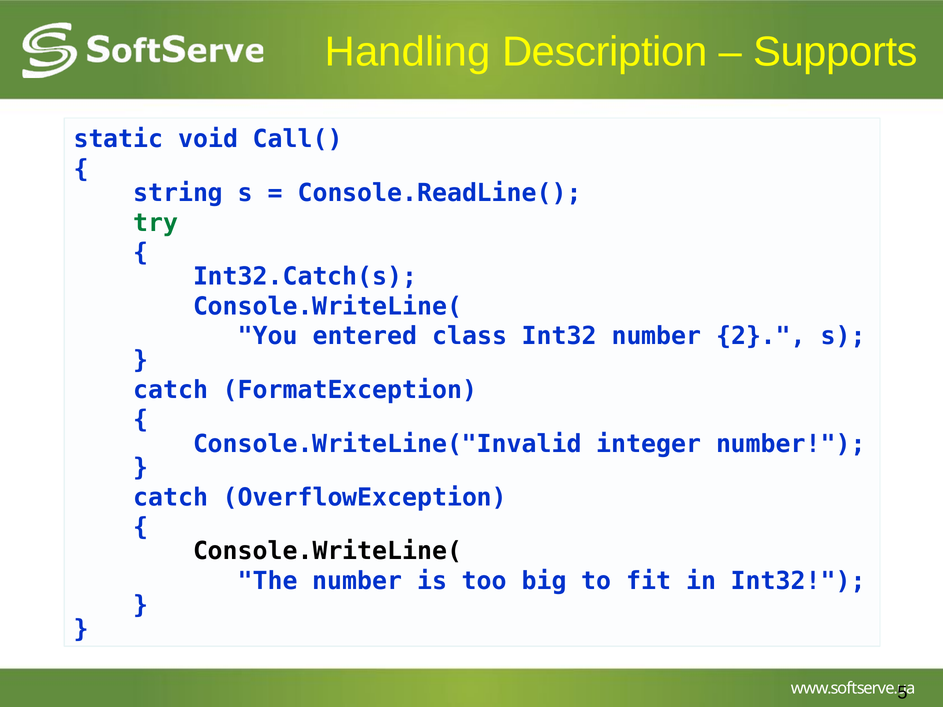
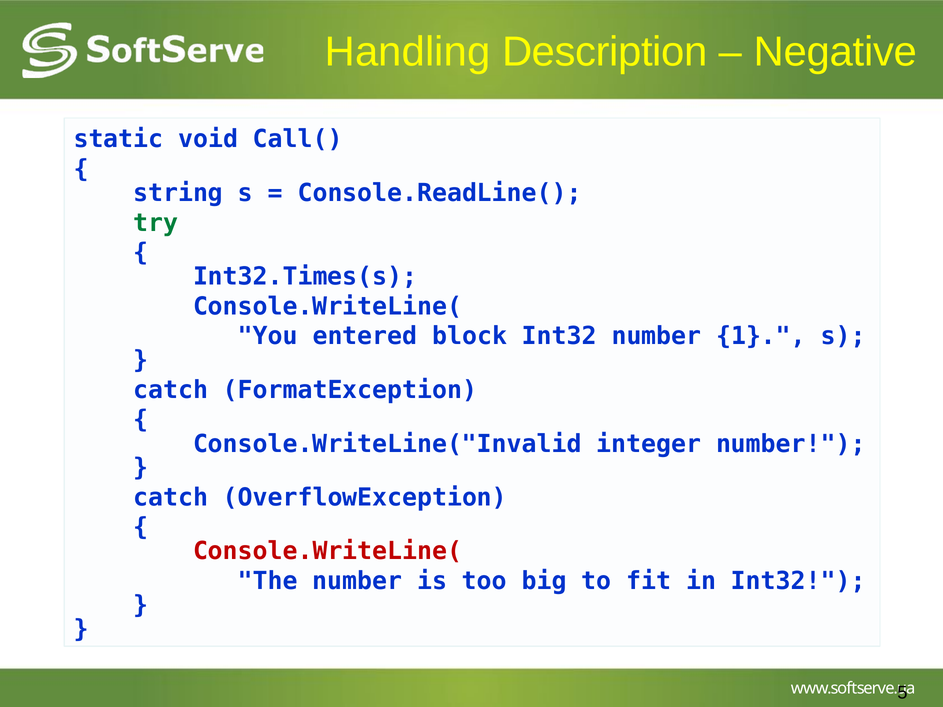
Supports: Supports -> Negative (835, 52)
Int32.Catch(s: Int32.Catch(s -> Int32.Times(s (305, 277)
class: class -> block (470, 336)
2: 2 -> 1 (761, 336)
Console.WriteLine( colour: black -> red (328, 551)
